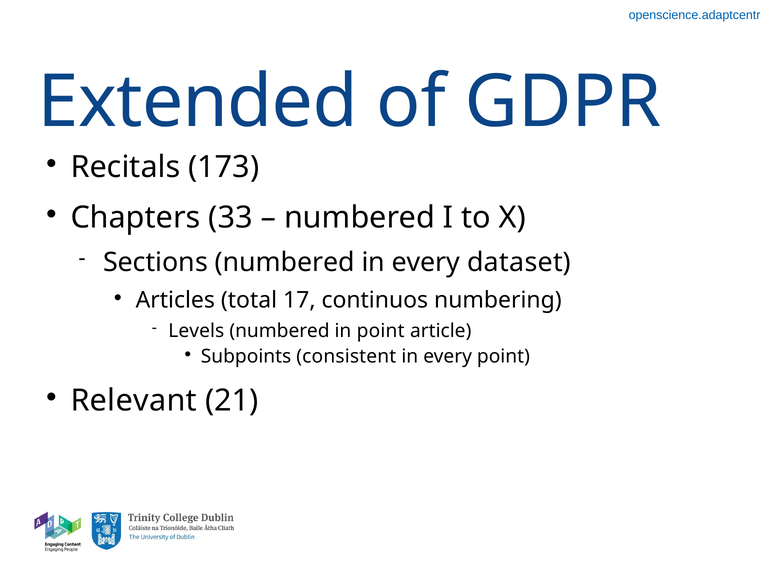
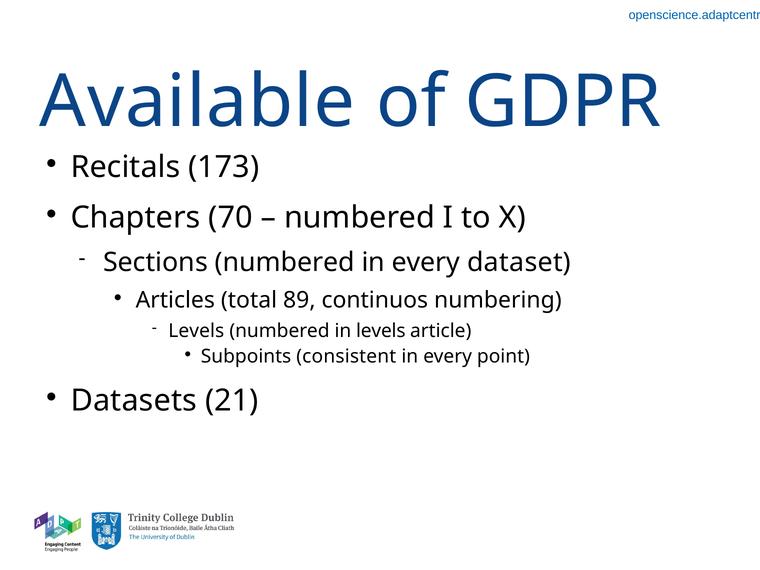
Extended: Extended -> Available (197, 102)
33: 33 -> 70 (231, 217)
17: 17 -> 89 (299, 300)
in point: point -> levels (381, 331)
Relevant: Relevant -> Datasets (134, 401)
